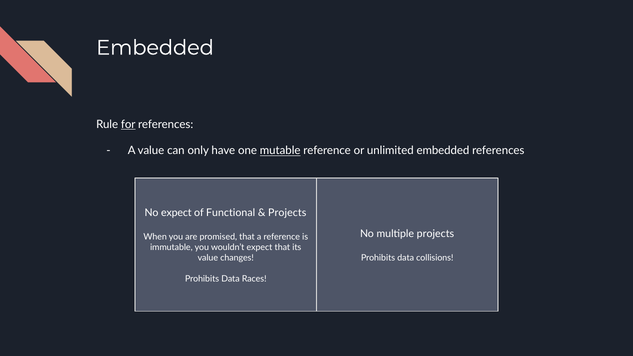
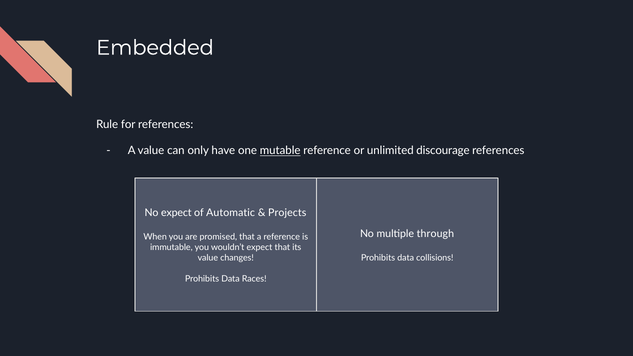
for underline: present -> none (128, 124)
unlimited embedded: embedded -> discourage (443, 151)
Functional: Functional -> Automatic (231, 213)
multiple projects: projects -> through (435, 234)
